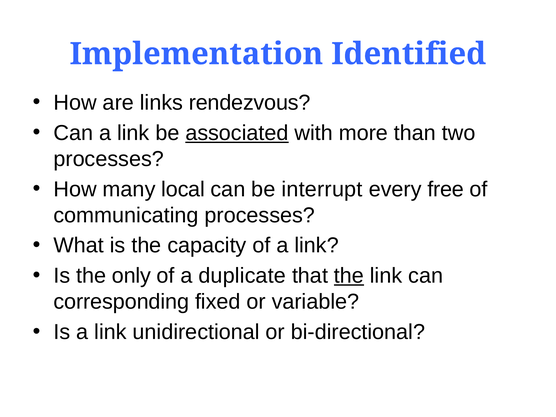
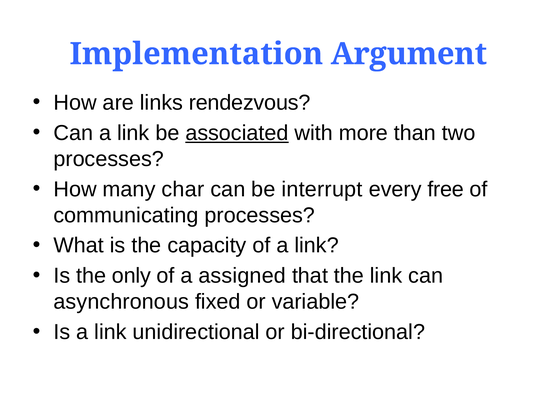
Identified: Identified -> Argument (409, 54)
local: local -> char (183, 189)
duplicate: duplicate -> assigned (242, 276)
the underline: present -> none (349, 276)
corresponding: corresponding -> asynchronous (121, 302)
